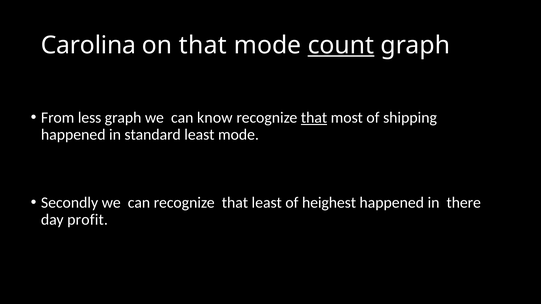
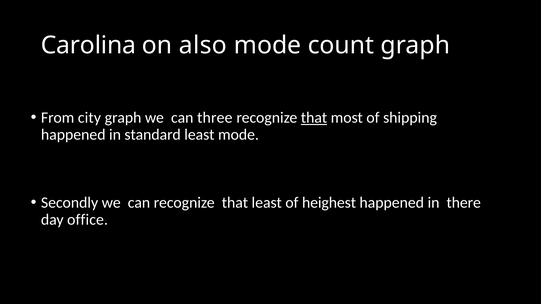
on that: that -> also (203, 45)
count underline: present -> none (341, 45)
less: less -> city (89, 118)
know: know -> three (215, 118)
profit: profit -> office (88, 220)
